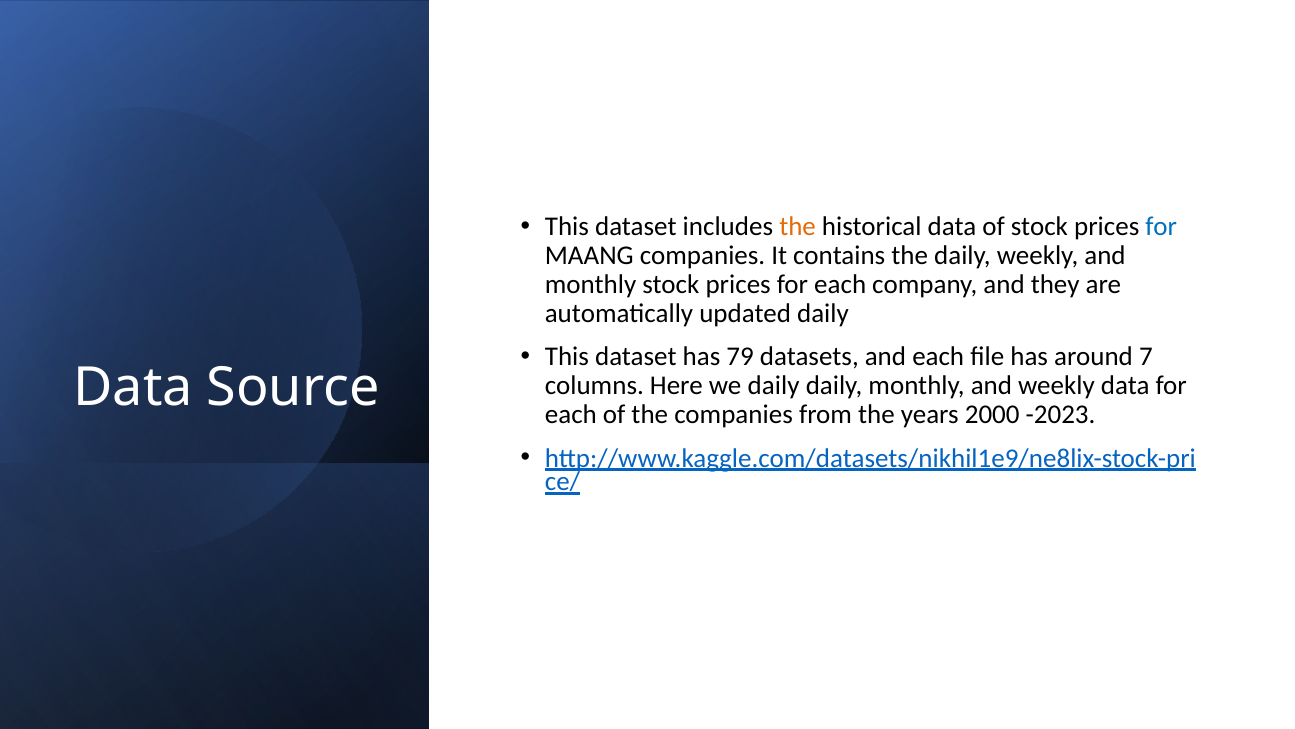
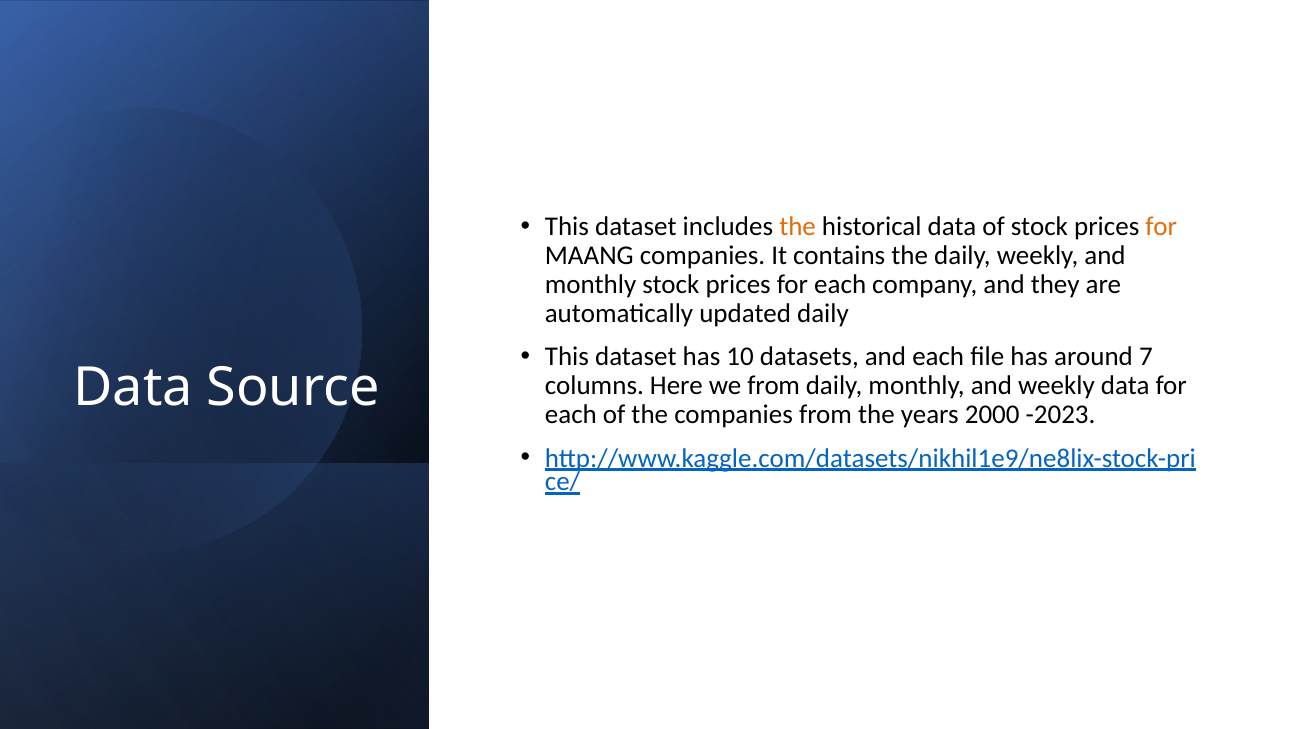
for colour: blue -> orange (1161, 226)
79: 79 -> 10 (740, 356)
we daily: daily -> from (774, 386)
